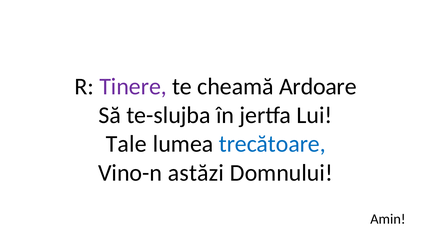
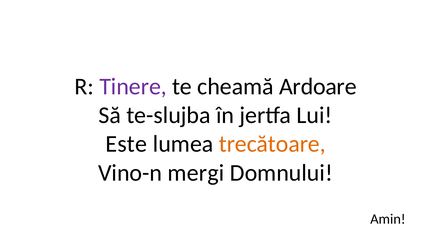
Tale: Tale -> Este (126, 144)
trecătoare colour: blue -> orange (272, 144)
astăzi: astăzi -> mergi (196, 172)
